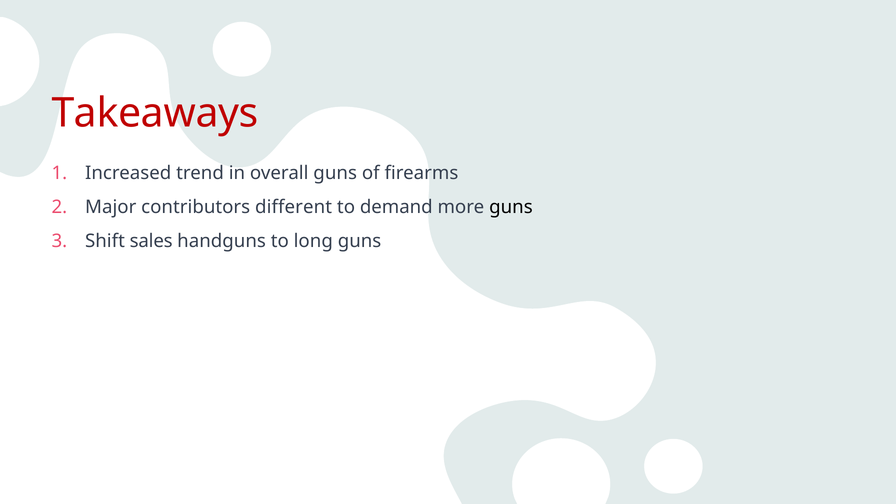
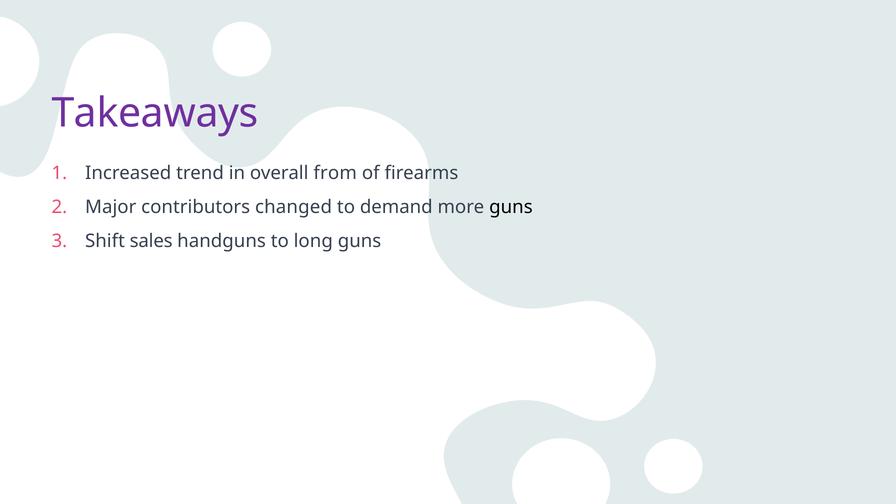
Takeaways colour: red -> purple (155, 113)
overall guns: guns -> from (335, 173)
different: different -> changed (294, 207)
